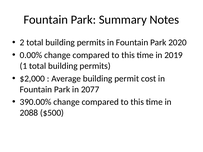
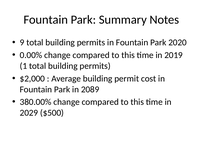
2: 2 -> 9 (22, 43)
2077: 2077 -> 2089 (90, 90)
390.00%: 390.00% -> 380.00% (36, 102)
2088: 2088 -> 2029 (29, 113)
